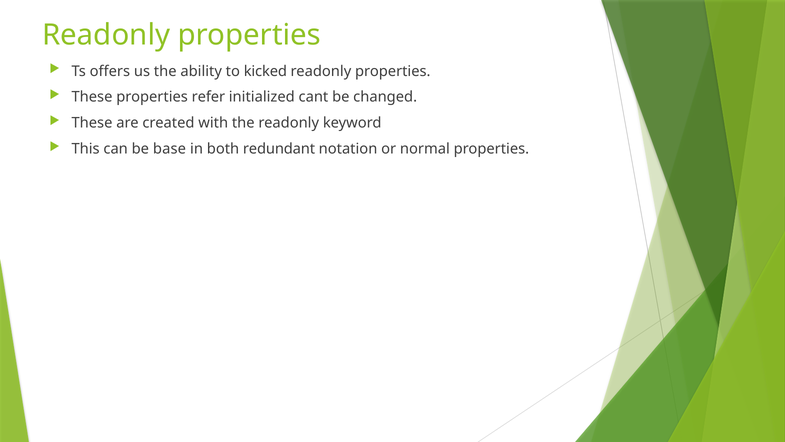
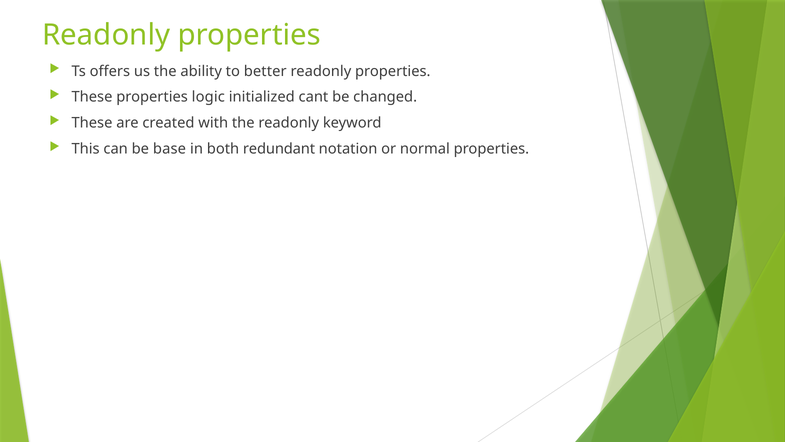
kicked: kicked -> better (265, 71)
refer: refer -> logic (208, 97)
